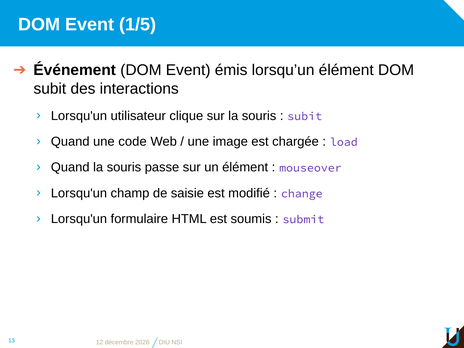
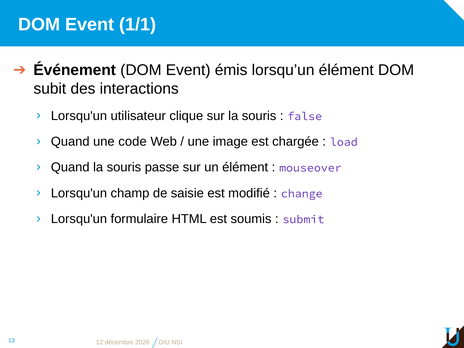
1/5: 1/5 -> 1/1 (138, 24)
subit: subit -> false (305, 116)
